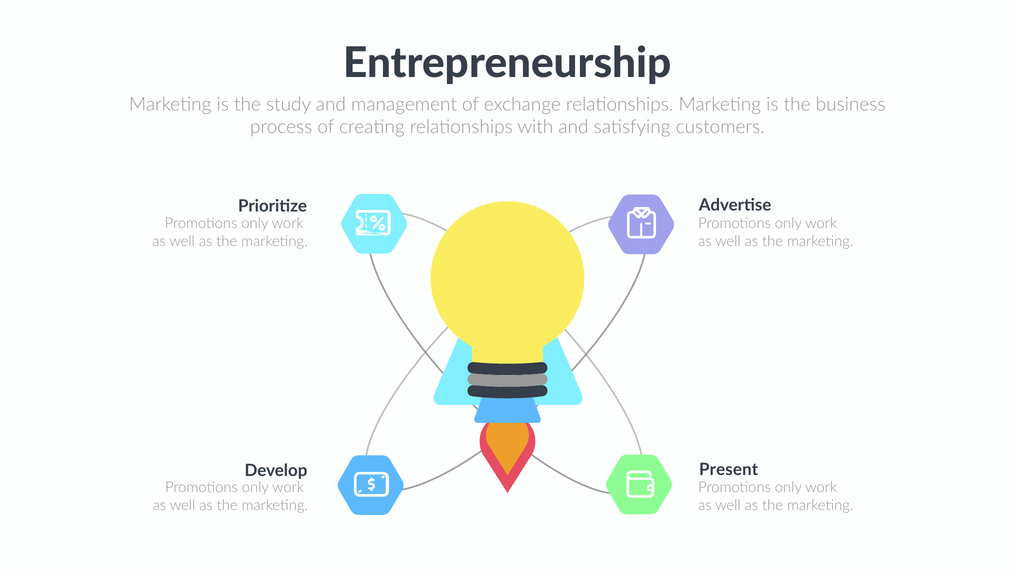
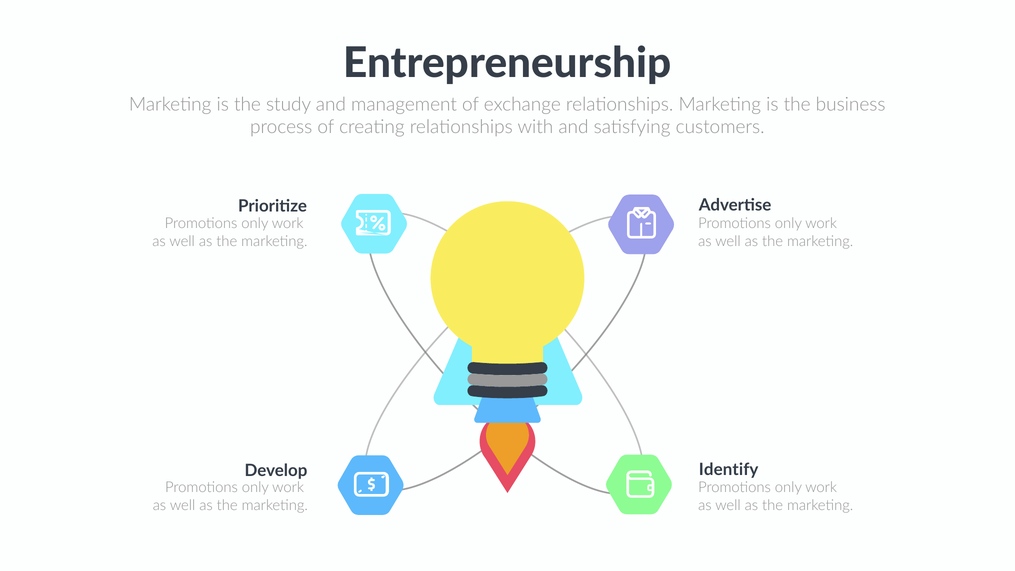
Present: Present -> Identify (729, 470)
